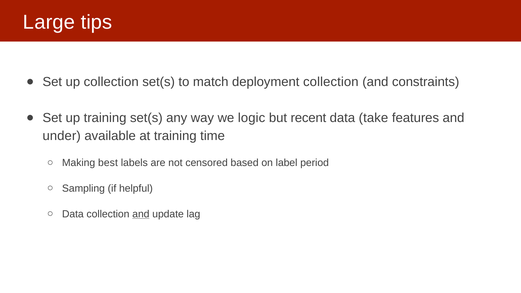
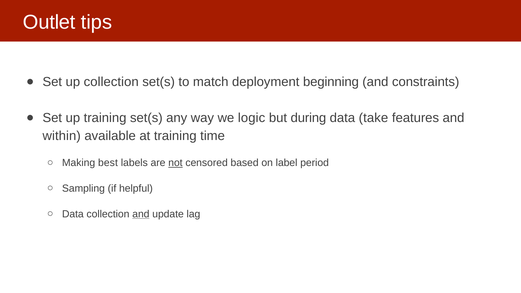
Large: Large -> Outlet (49, 22)
deployment collection: collection -> beginning (331, 82)
recent: recent -> during (308, 118)
under: under -> within (62, 136)
not underline: none -> present (175, 163)
